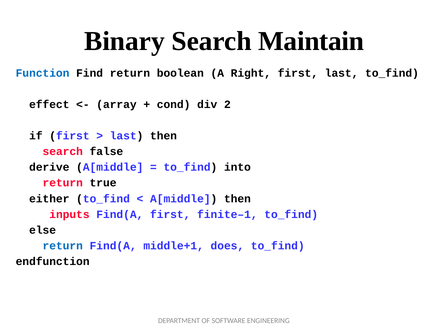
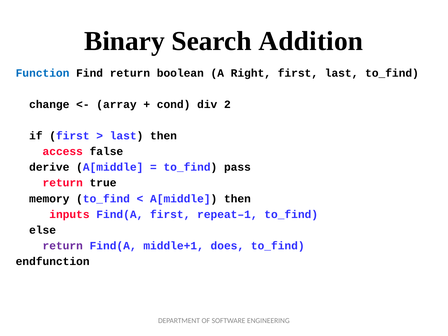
Maintain: Maintain -> Addition (311, 41)
effect: effect -> change (49, 105)
search: search -> access (63, 152)
into: into -> pass (237, 167)
either: either -> memory (49, 199)
finite–1: finite–1 -> repeat–1 (227, 214)
return colour: blue -> purple (63, 246)
